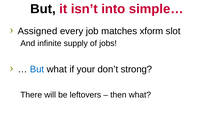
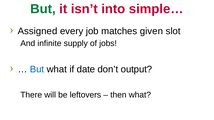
But colour: black -> green (43, 9)
xform: xform -> given (151, 31)
your: your -> date (86, 70)
strong: strong -> output (136, 70)
